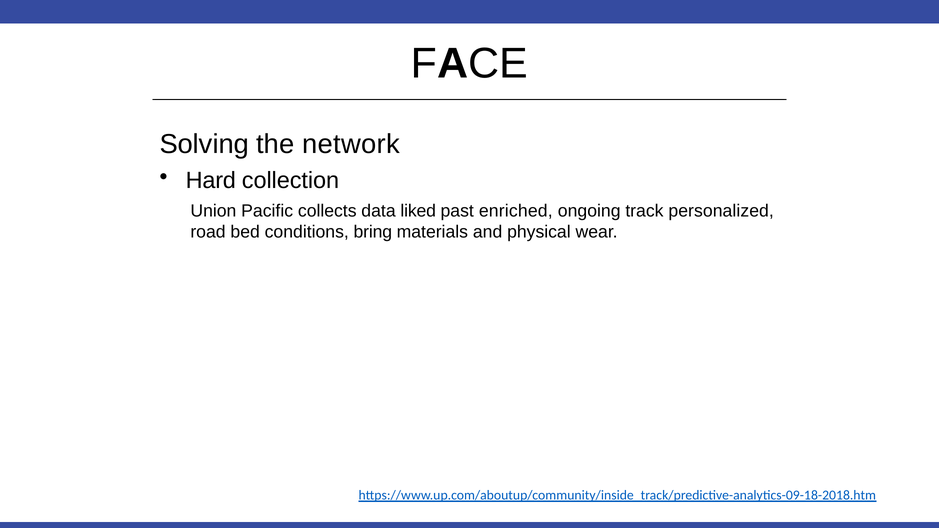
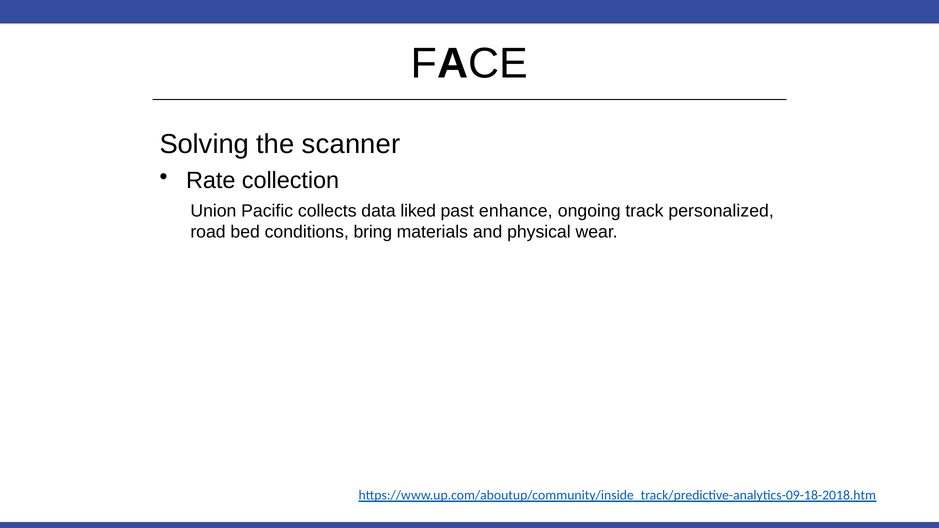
network: network -> scanner (351, 144)
Hard: Hard -> Rate (211, 181)
enriched: enriched -> enhance (516, 211)
